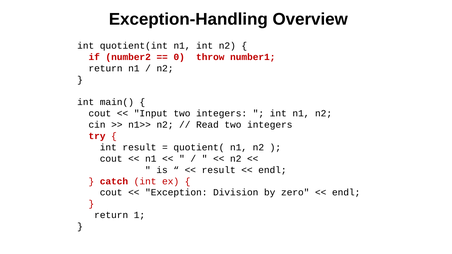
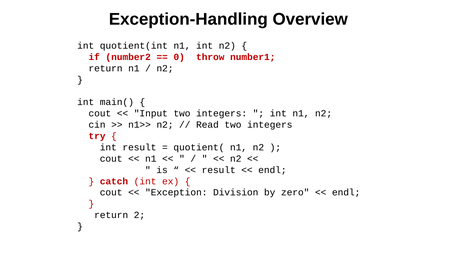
1: 1 -> 2 (139, 215)
